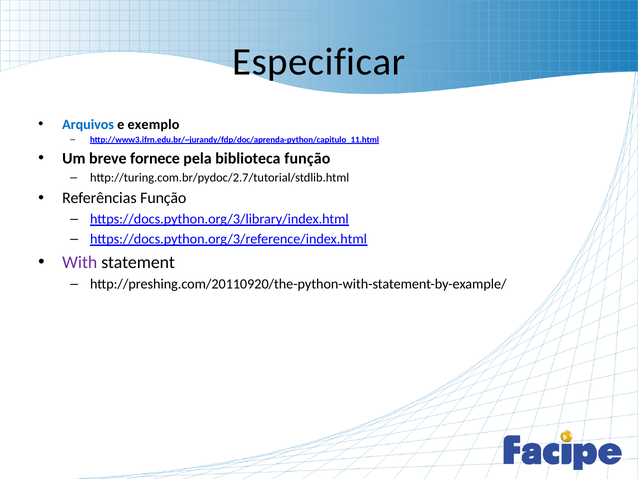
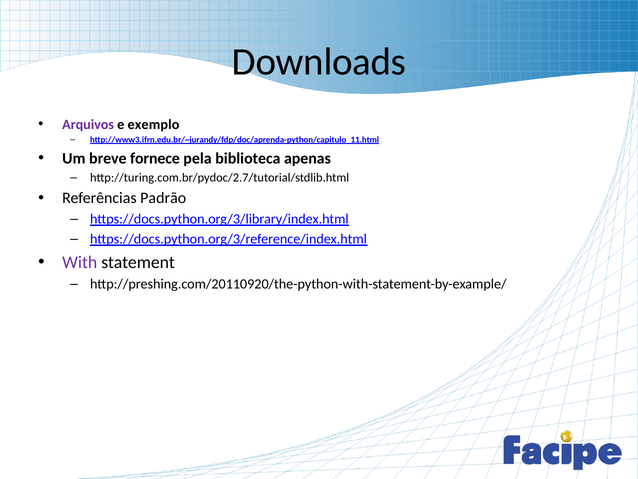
Especificar: Especificar -> Downloads (319, 62)
Arquivos colour: blue -> purple (88, 124)
biblioteca função: função -> apenas (307, 158)
Referências Função: Função -> Padrão (163, 198)
